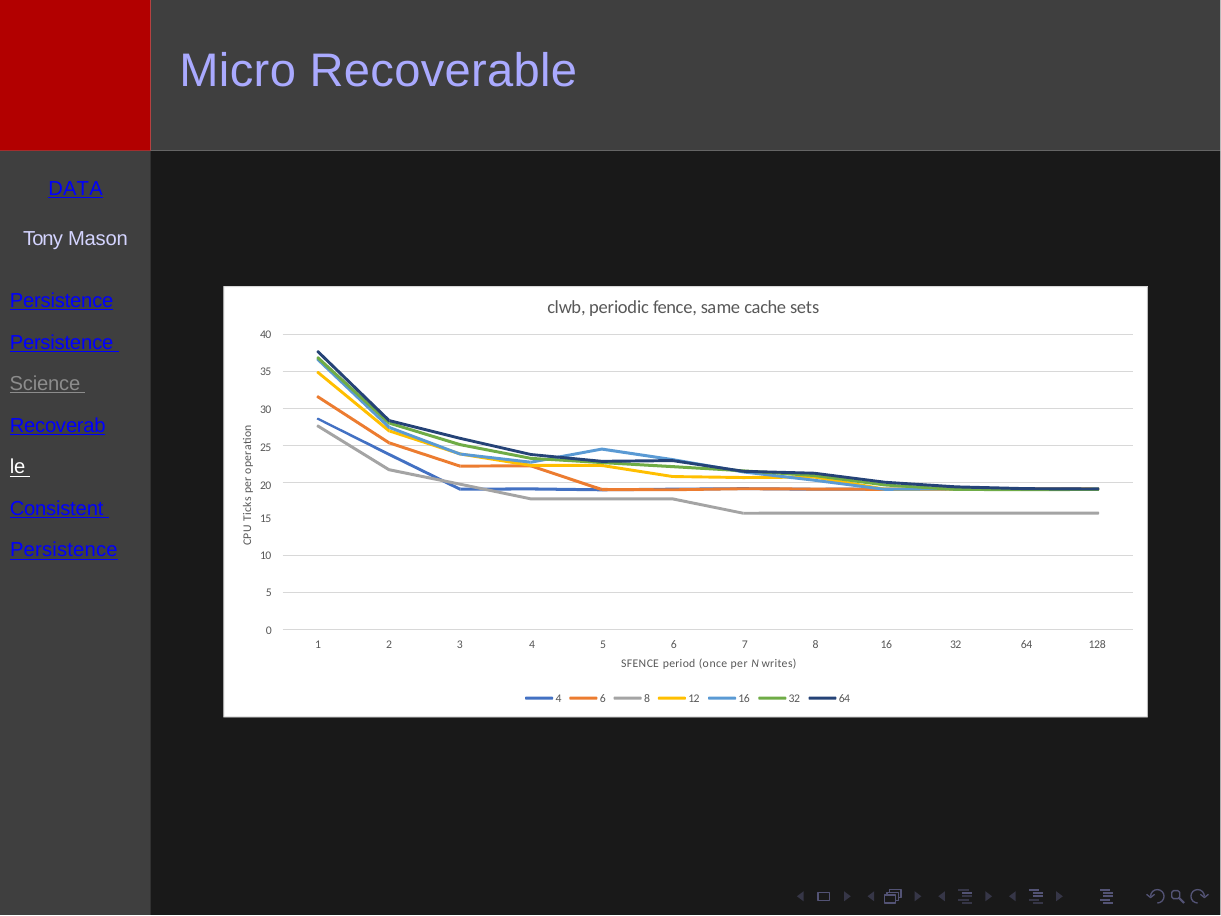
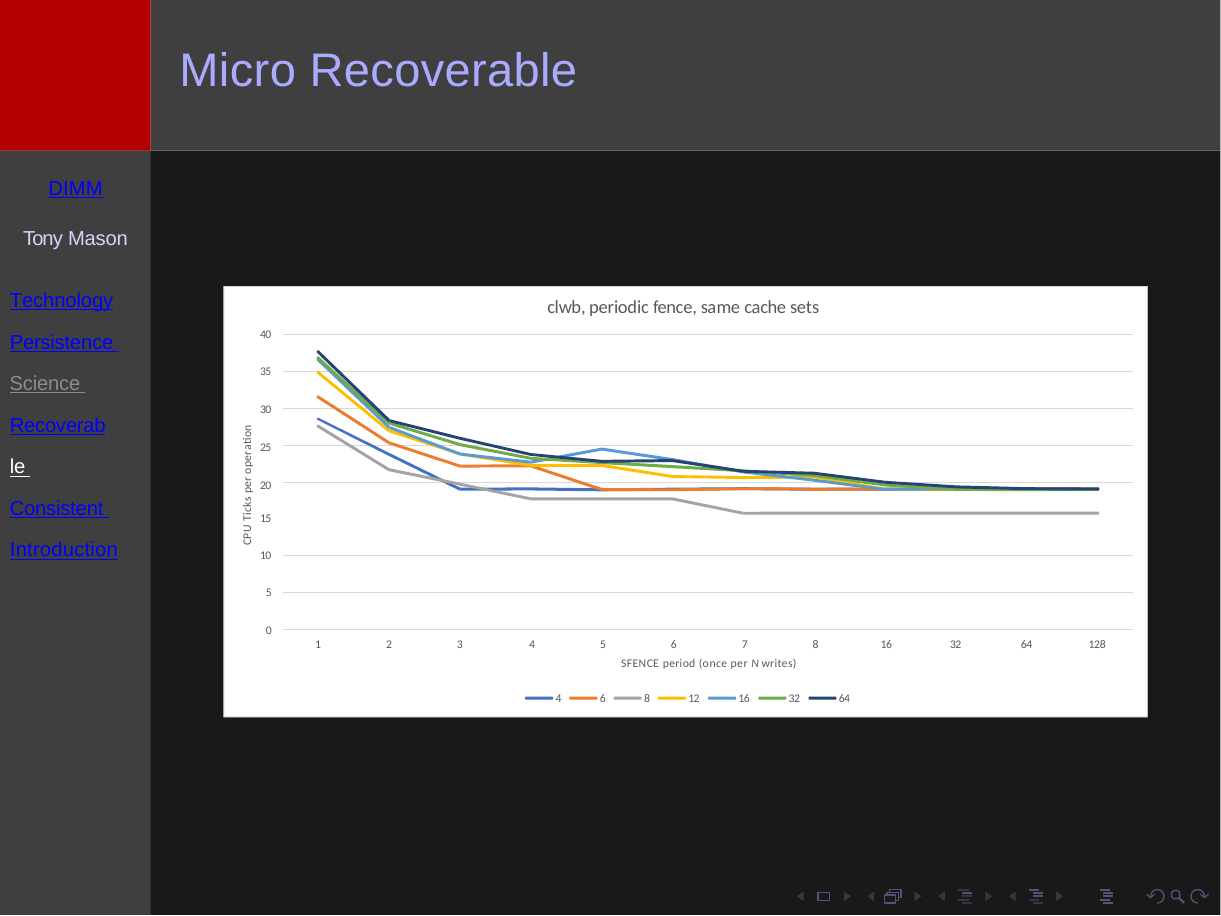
DATA: DATA -> DIMM (75, 189)
Persistence: Persistence -> Technology (62, 301)
Persistence: Persistence -> Introduction (64, 550)
